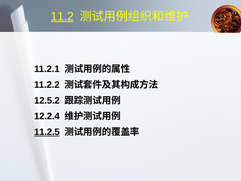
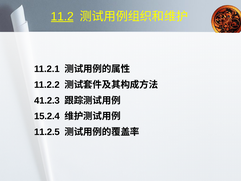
12.5.2: 12.5.2 -> 41.2.3 (47, 100)
12.2.4: 12.2.4 -> 15.2.4 (47, 116)
11.2.5 underline: present -> none (47, 132)
